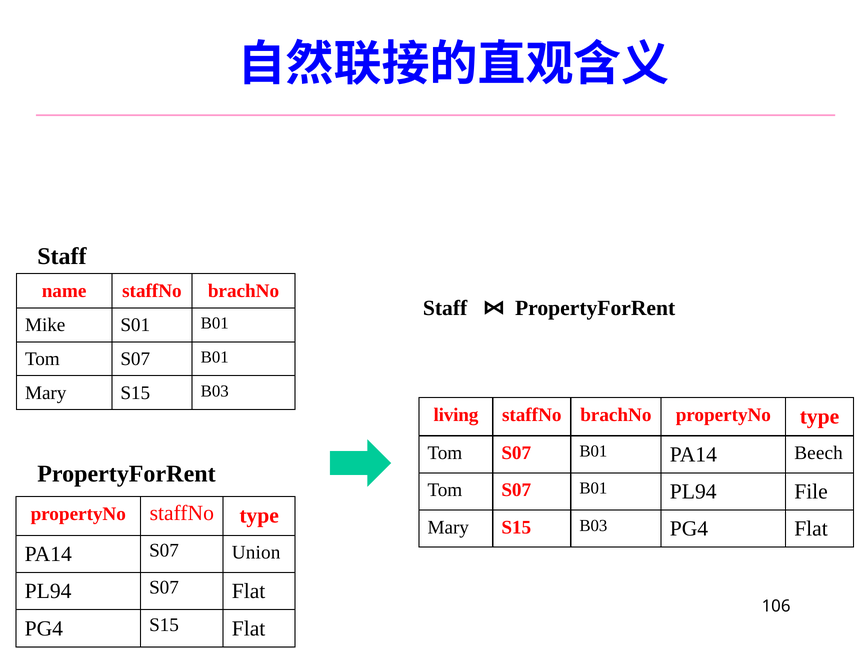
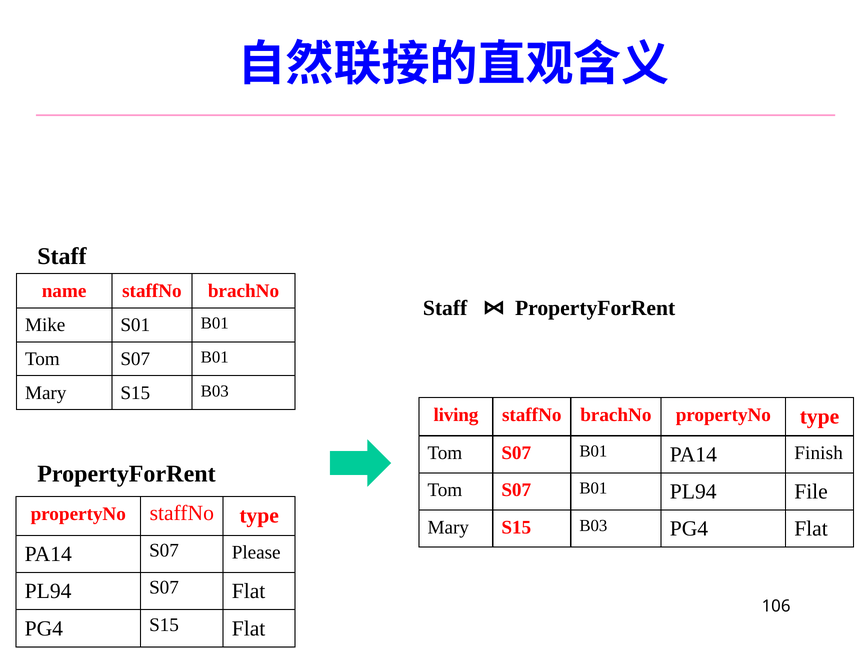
Beech: Beech -> Finish (819, 453)
Union: Union -> Please (256, 553)
